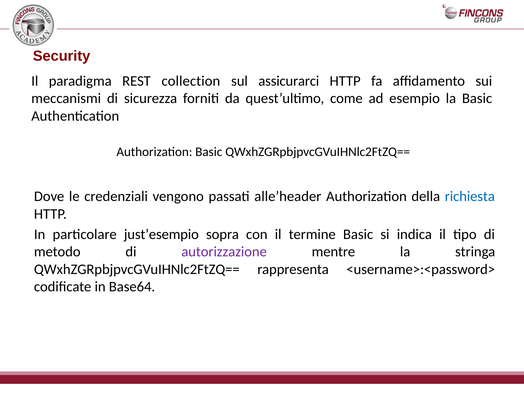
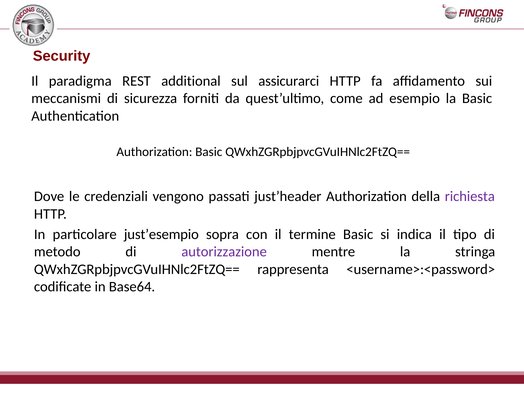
collection: collection -> additional (191, 81)
alle’header: alle’header -> just’header (288, 197)
richiesta colour: blue -> purple (470, 197)
